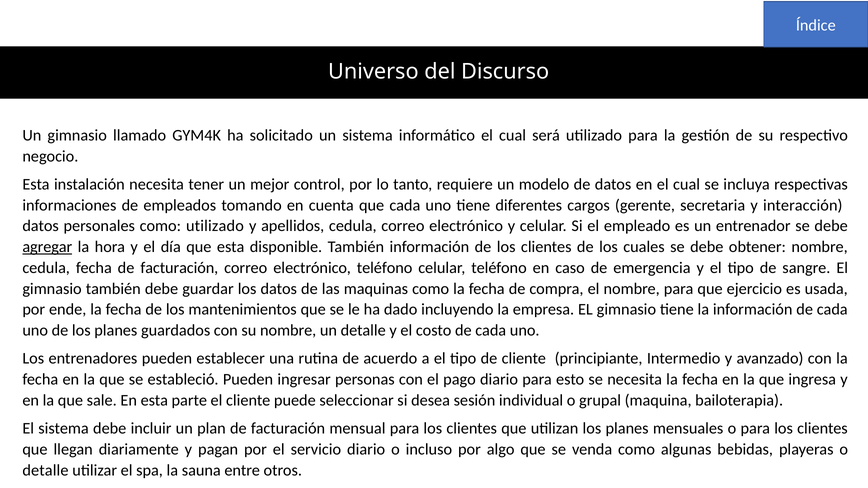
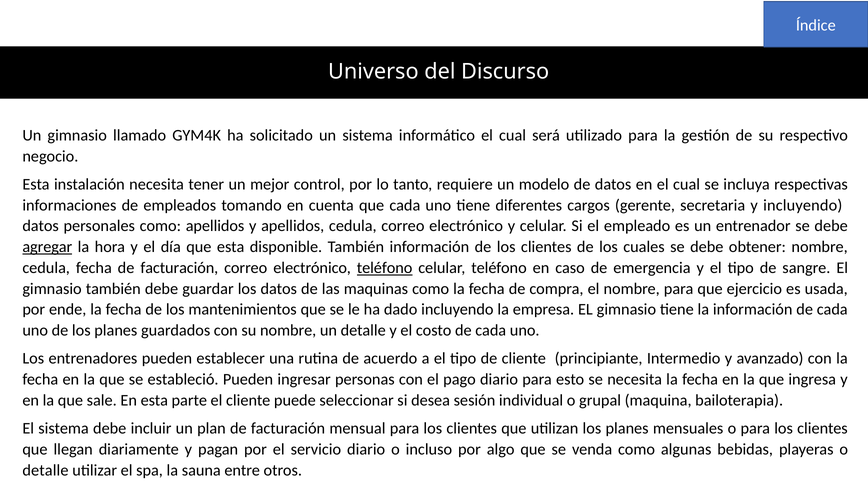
y interacción: interacción -> incluyendo (803, 205)
como utilizado: utilizado -> apellidos (215, 226)
teléfono underline: none -> present (385, 268)
